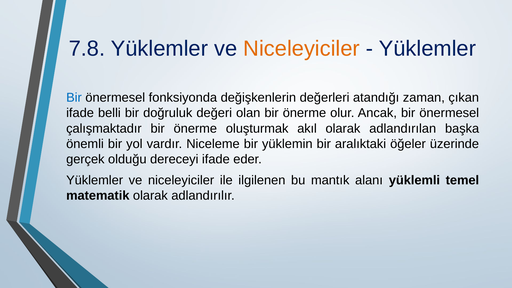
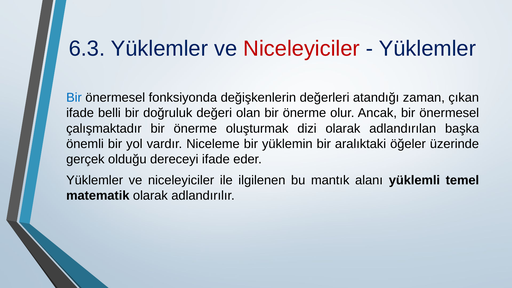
7.8: 7.8 -> 6.3 (87, 49)
Niceleyiciler colour: orange -> red (302, 49)
akıl: akıl -> dizi (307, 128)
